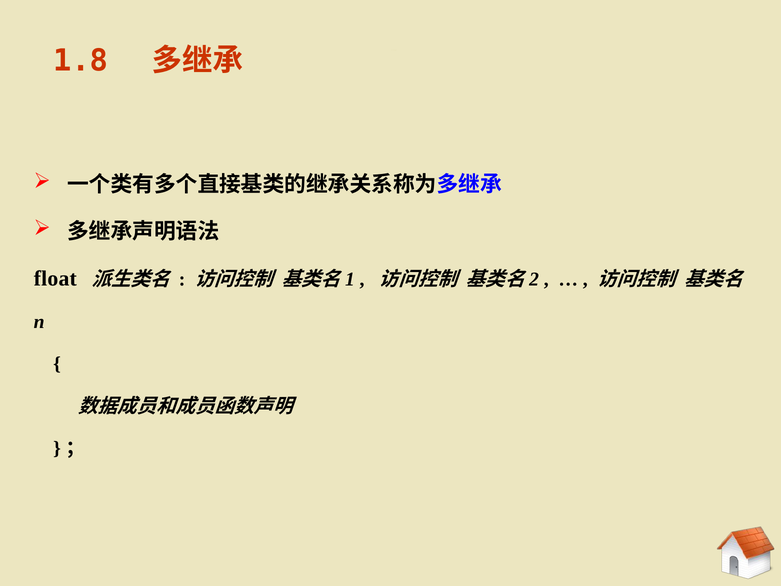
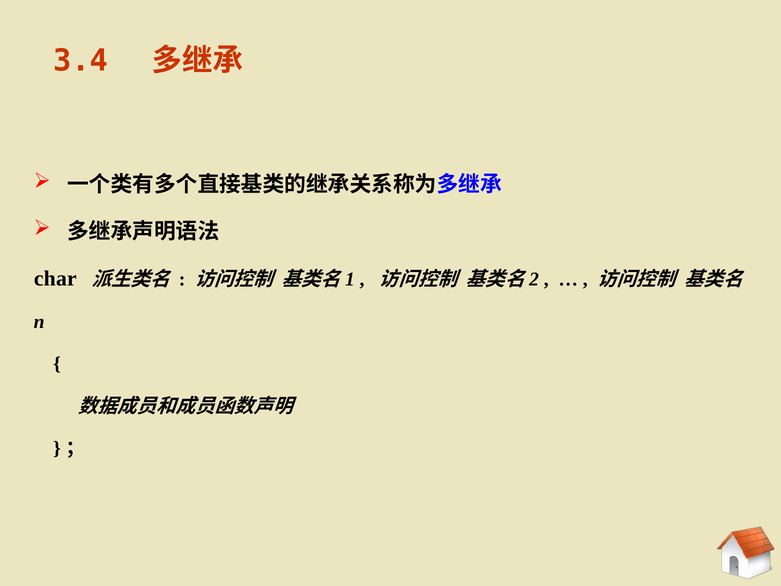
1.8: 1.8 -> 3.4 (81, 61)
float: float -> char (55, 278)
